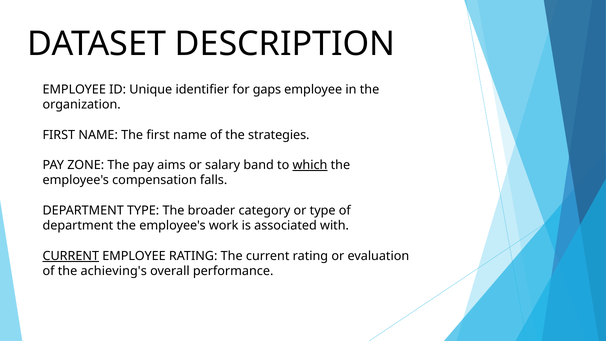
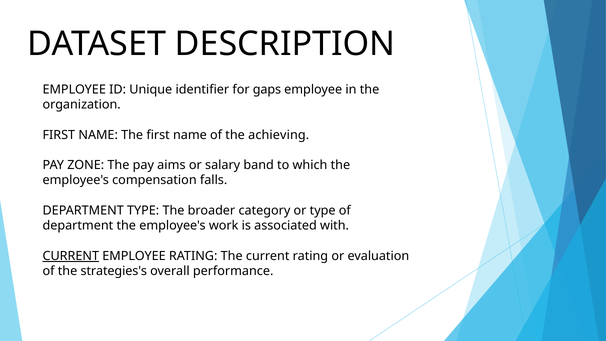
strategies: strategies -> achieving (279, 135)
which underline: present -> none (310, 165)
achieving's: achieving's -> strategies's (114, 271)
